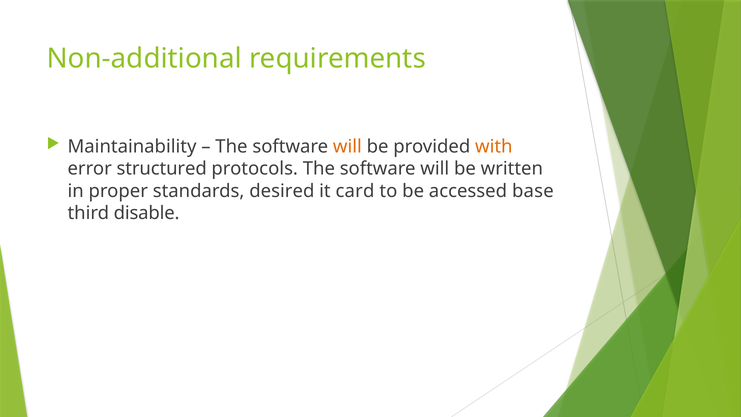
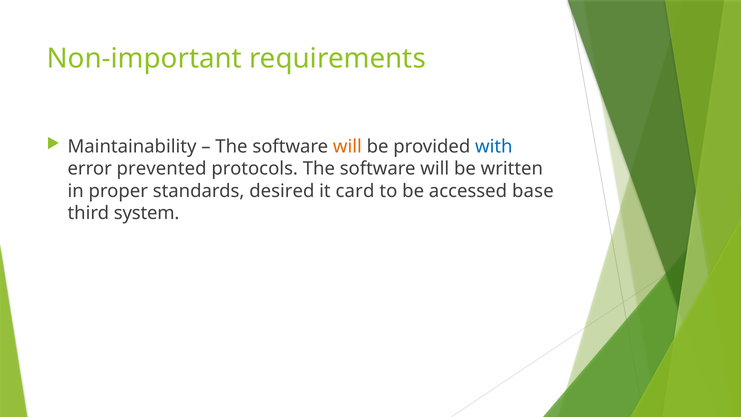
Non-additional: Non-additional -> Non-important (144, 58)
with colour: orange -> blue (494, 147)
structured: structured -> prevented (162, 169)
disable: disable -> system (147, 213)
